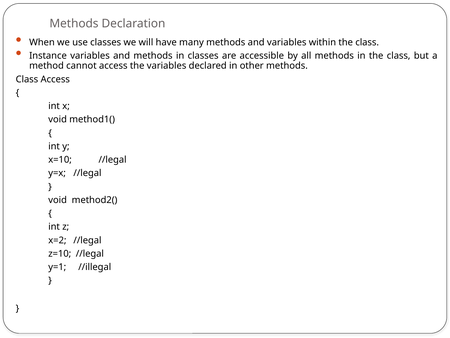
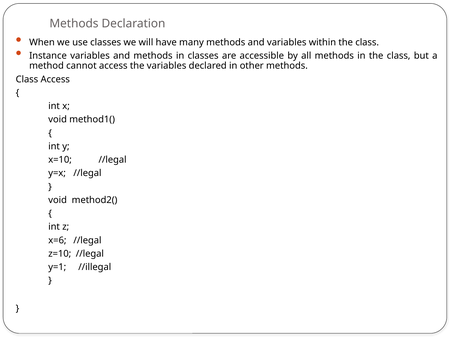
x=2: x=2 -> x=6 (57, 240)
